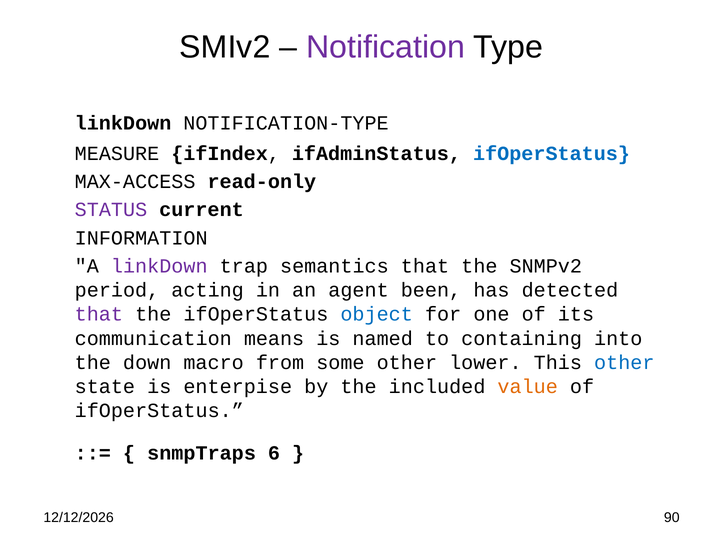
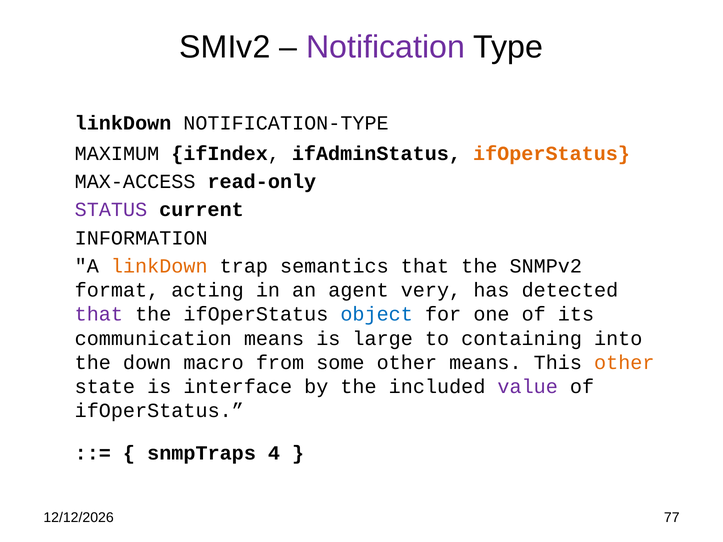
MEASURE: MEASURE -> MAXIMUM (117, 154)
ifOperStatus colour: blue -> orange (552, 154)
linkDown colour: purple -> orange (159, 266)
period: period -> format (117, 290)
been: been -> very (431, 290)
named: named -> large (383, 339)
other lower: lower -> means (485, 363)
other colour: blue -> orange (624, 363)
enterpise: enterpise -> interface (238, 387)
value colour: orange -> purple (528, 387)
6: 6 -> 4 (274, 453)
90: 90 -> 77 (672, 518)
